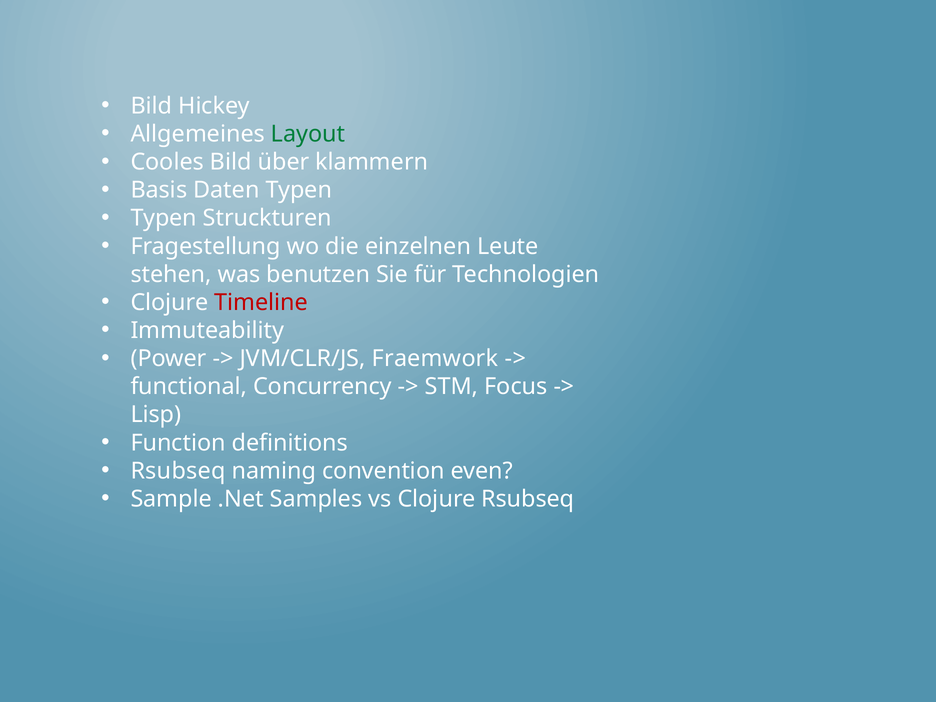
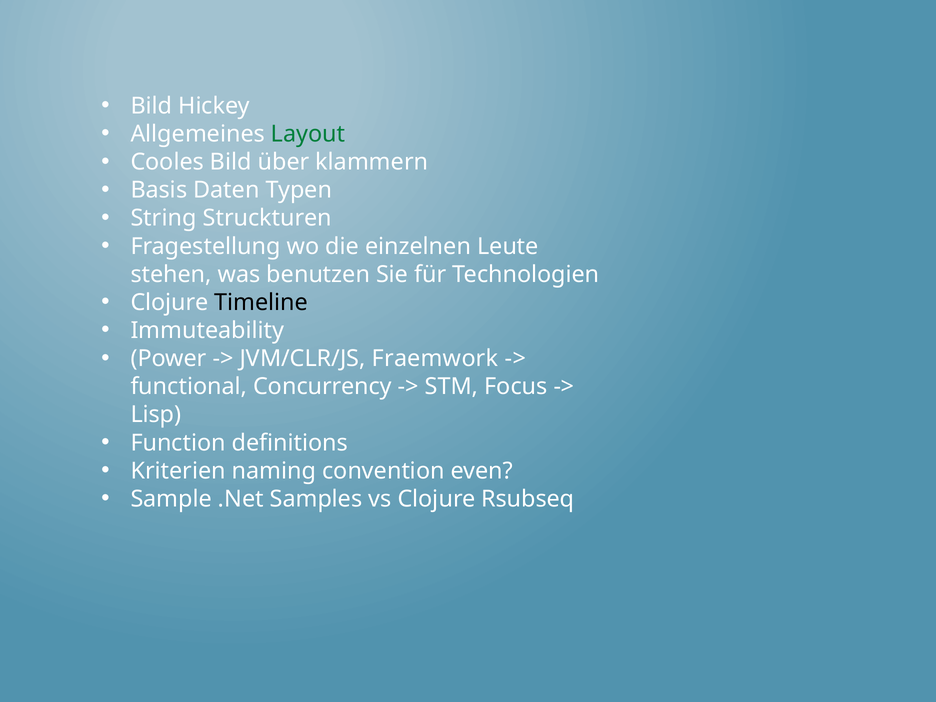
Typen: Typen -> String (164, 218)
Timeline colour: red -> black (261, 302)
Rsubseq: Rsubseq -> Kriterien (178, 471)
